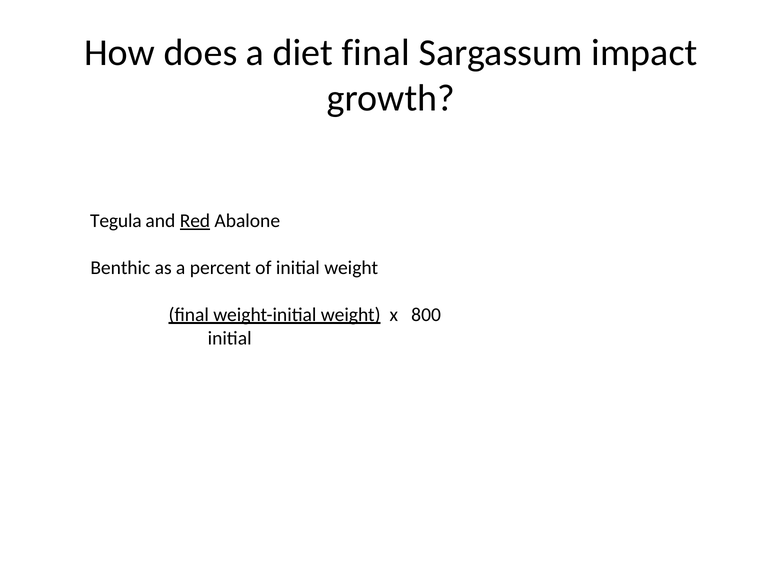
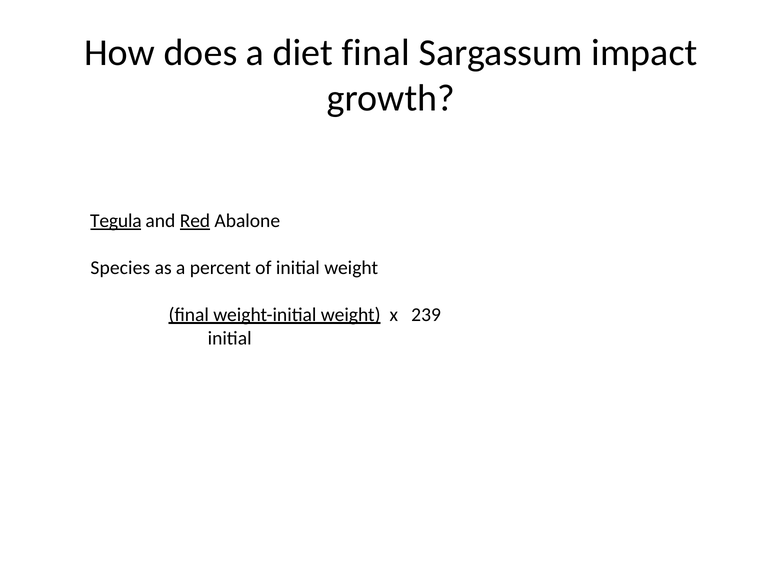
Tegula underline: none -> present (116, 221)
Benthic: Benthic -> Species (120, 268)
800: 800 -> 239 (426, 315)
